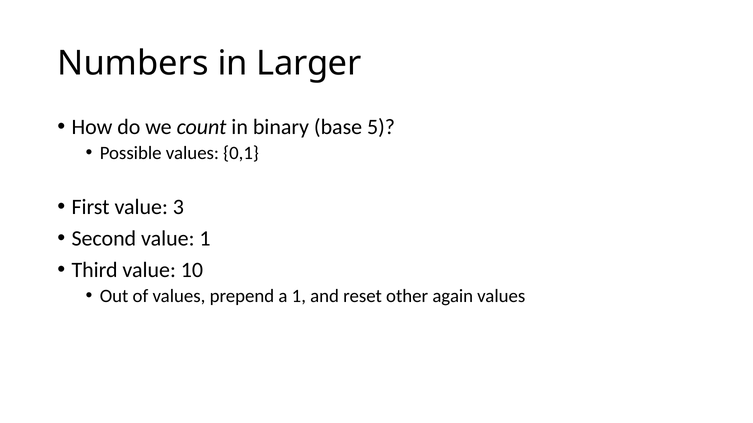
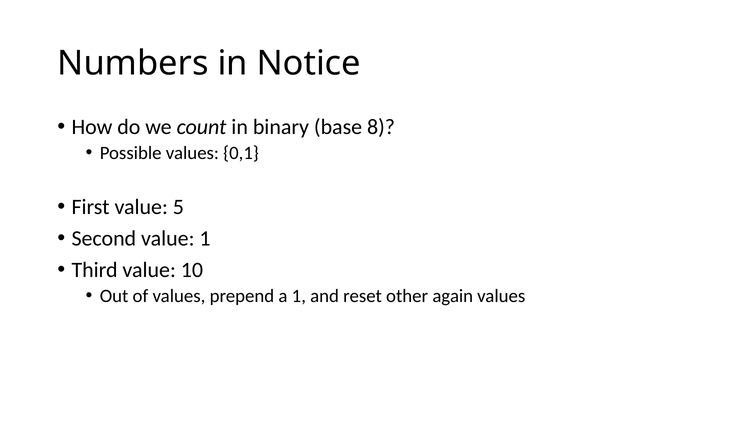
Larger: Larger -> Notice (309, 63)
5: 5 -> 8 (381, 127)
3: 3 -> 5 (178, 207)
